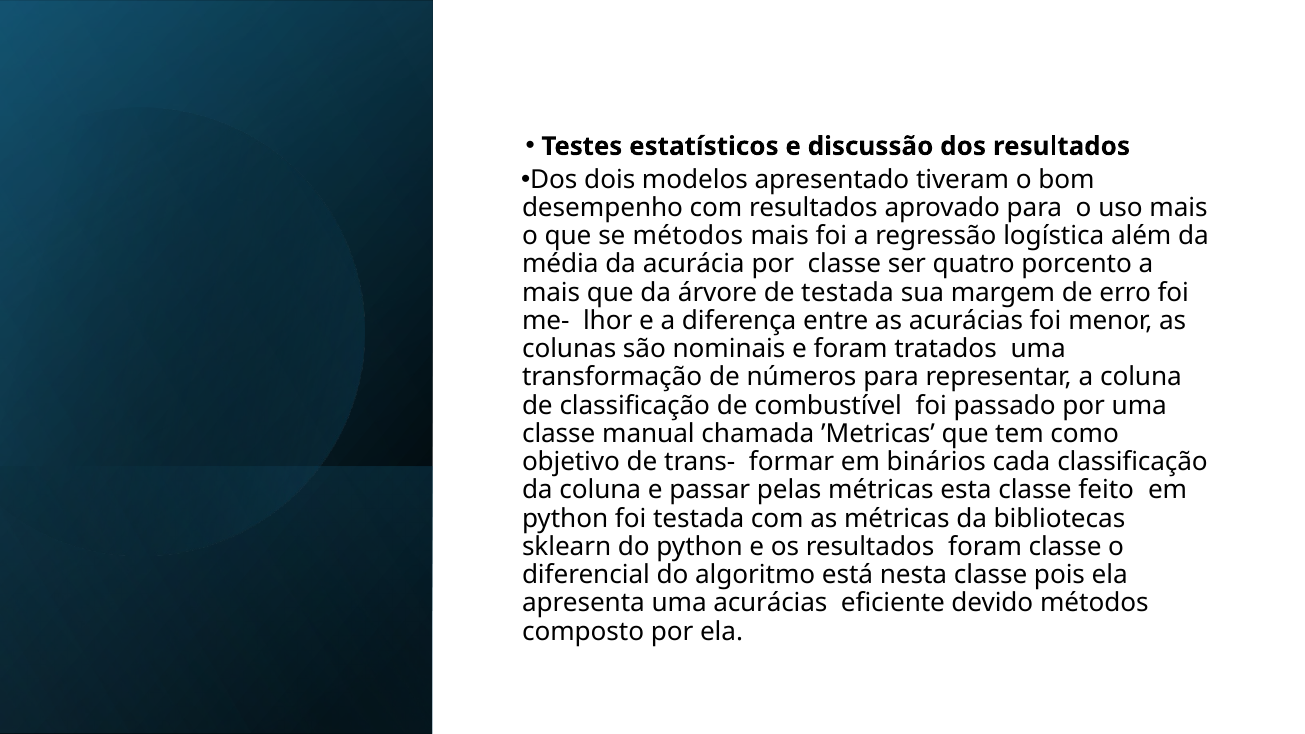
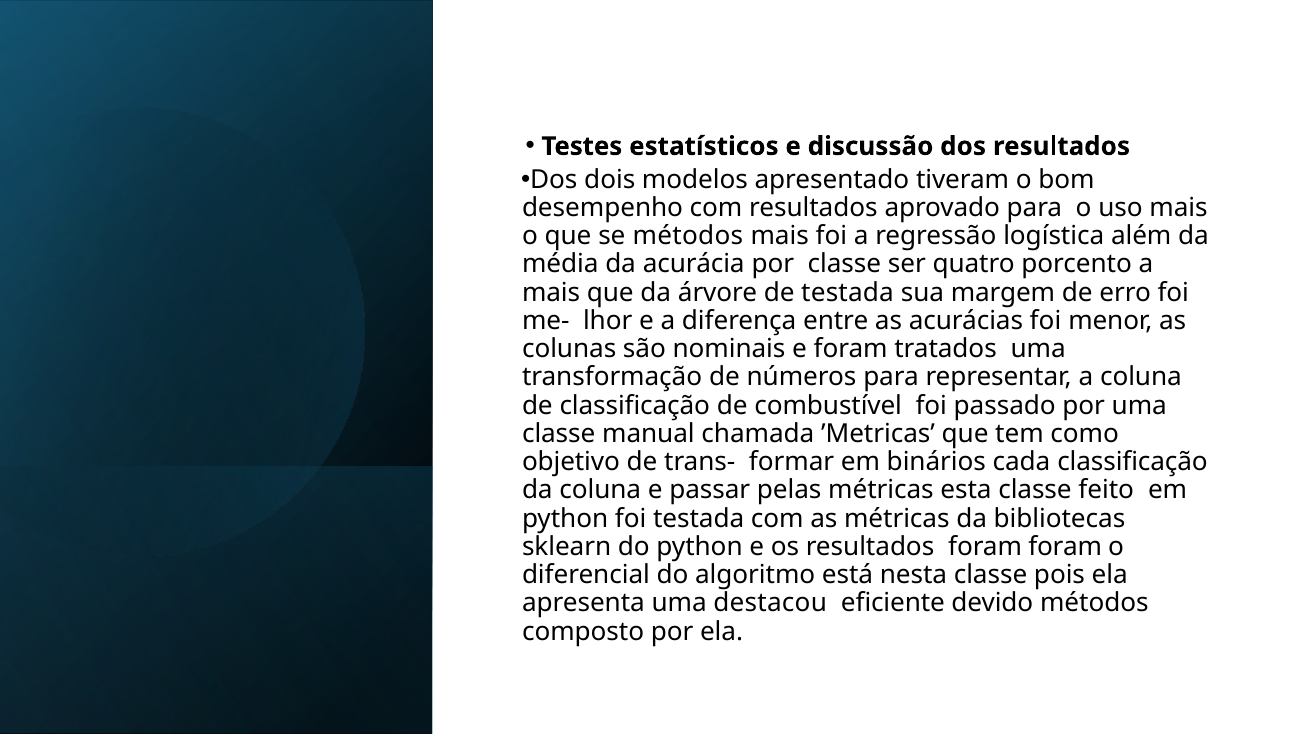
foram classe: classe -> foram (1065, 547)
uma acurácias: acurácias -> destacou (770, 603)
